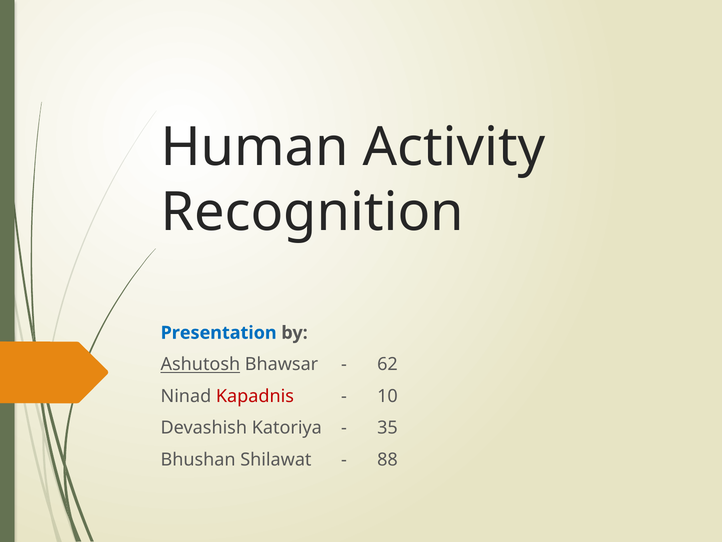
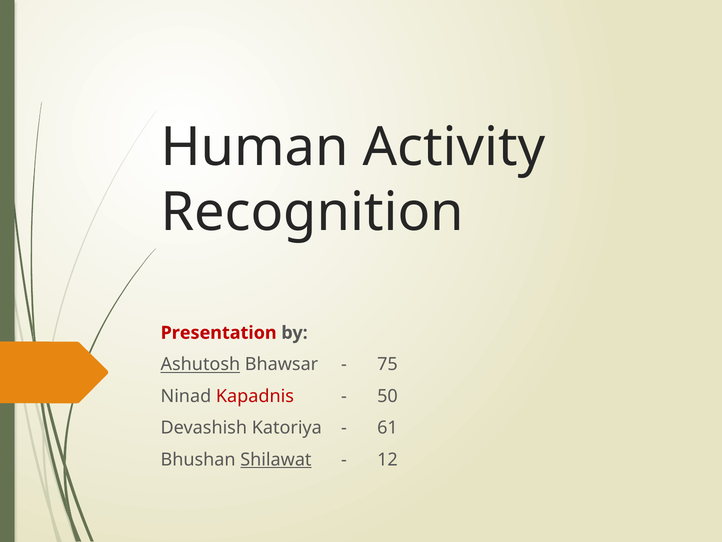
Presentation colour: blue -> red (219, 333)
62: 62 -> 75 (388, 364)
10: 10 -> 50 (388, 396)
35: 35 -> 61 (388, 428)
Shilawat underline: none -> present (276, 459)
88: 88 -> 12 (388, 459)
